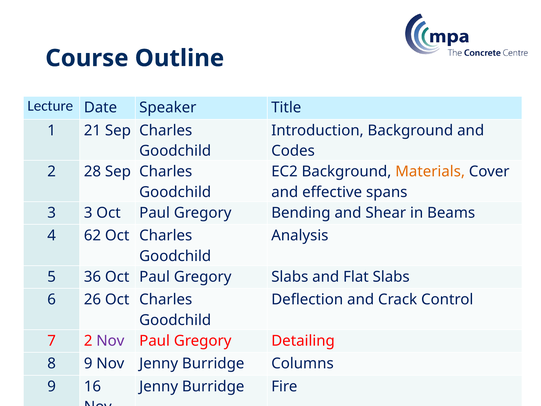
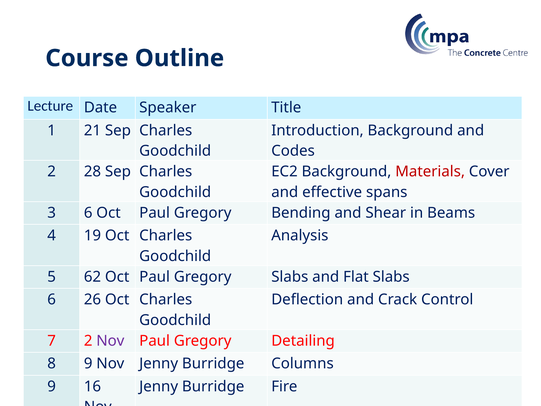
Materials colour: orange -> red (430, 172)
3 3: 3 -> 6 (88, 213)
62: 62 -> 19 (92, 235)
36: 36 -> 62 (92, 277)
